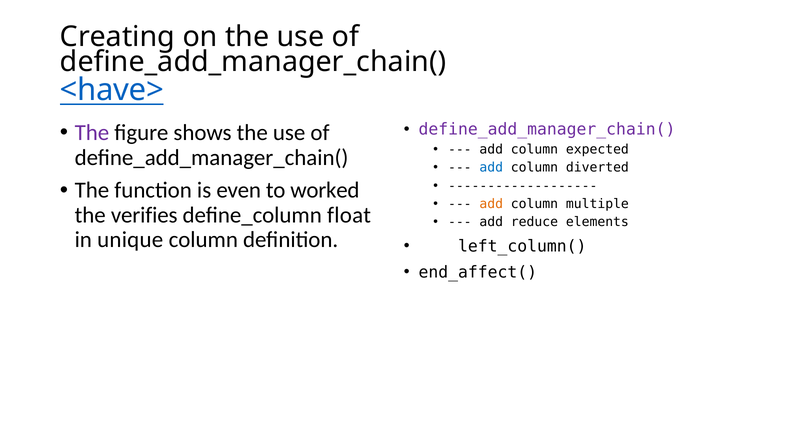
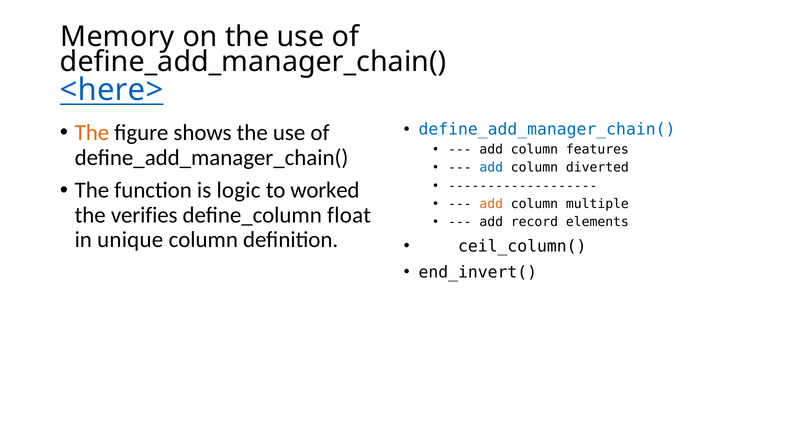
Creating: Creating -> Memory (117, 37)
<have>: <have> -> <here> (112, 90)
define_add_manager_chain( colour: purple -> blue (547, 129)
The colour: purple -> orange (92, 133)
expected: expected -> features (597, 149)
even: even -> logic (238, 190)
reduce: reduce -> record (534, 222)
left_column(: left_column( -> ceil_column( (522, 246)
end_affect(: end_affect( -> end_invert( (478, 272)
